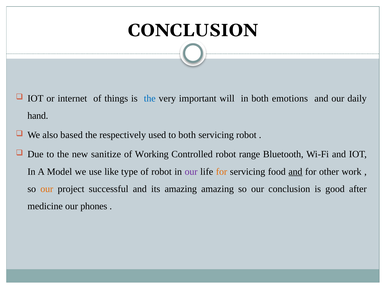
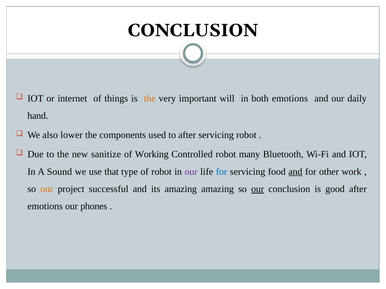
the colour: blue -> orange (150, 99)
based: based -> lower (72, 135)
respectively: respectively -> components (123, 135)
to both: both -> after (187, 135)
range: range -> many (250, 155)
Model: Model -> Sound (59, 172)
like: like -> that (112, 172)
for colour: orange -> blue (222, 172)
our underline: none -> present (258, 189)
medicine: medicine -> emotions (45, 207)
